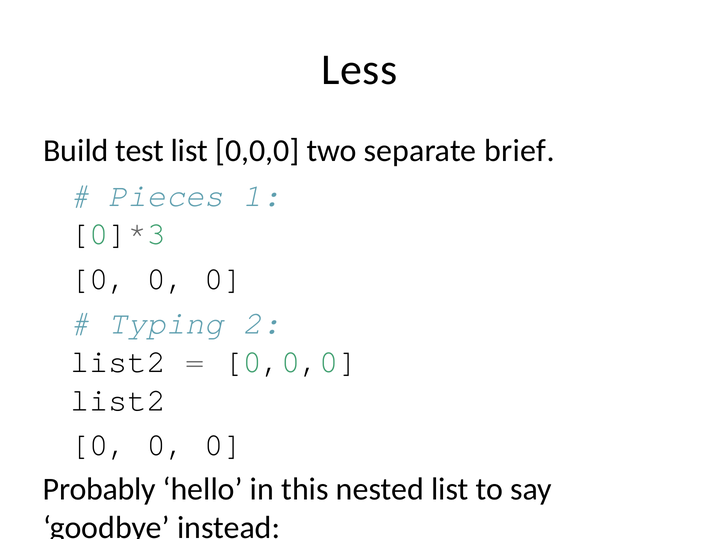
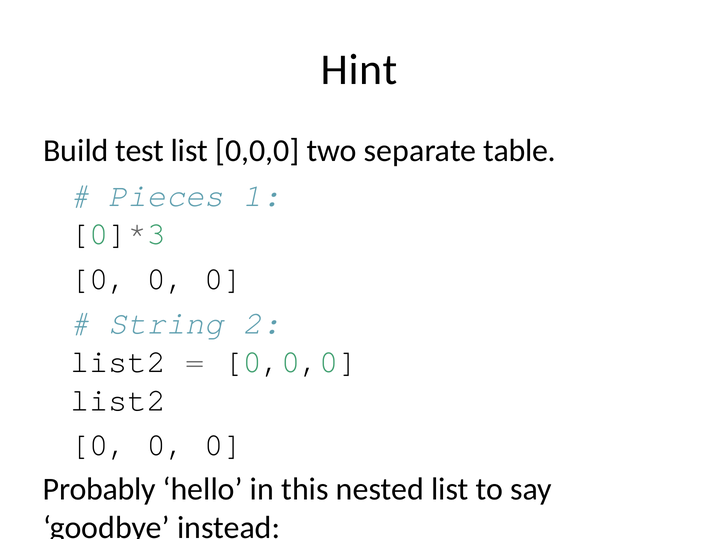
Less: Less -> Hint (359, 70)
brief: brief -> table (520, 151)
Typing: Typing -> String (166, 323)
